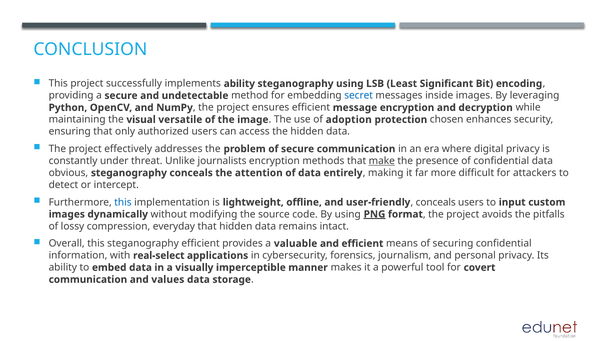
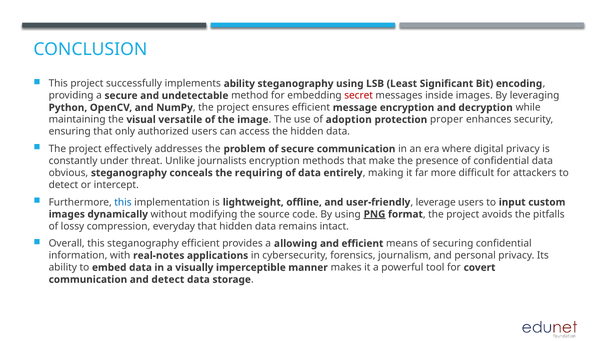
secret colour: blue -> red (359, 96)
chosen: chosen -> proper (447, 120)
make underline: present -> none (382, 161)
attention: attention -> requiring (259, 173)
user-friendly conceals: conceals -> leverage (436, 202)
valuable: valuable -> allowing (296, 243)
real-select: real-select -> real-notes (159, 255)
and values: values -> detect (168, 279)
